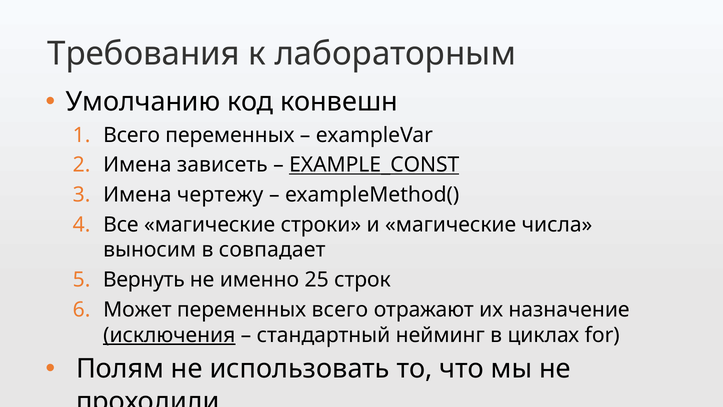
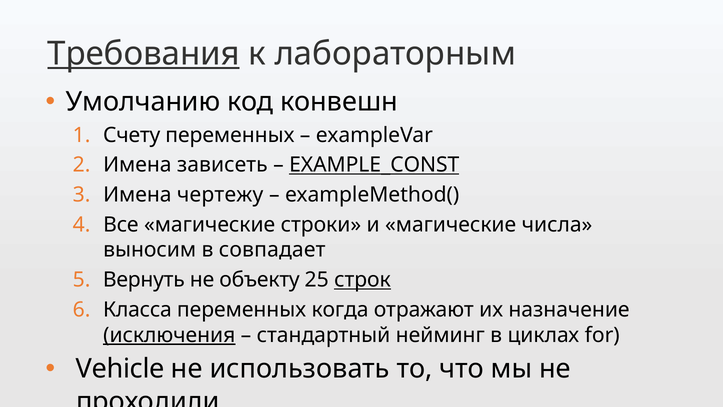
Требования underline: none -> present (144, 54)
Всего: Всего -> Счету (132, 135)
именно: именно -> объекту (260, 280)
строк underline: none -> present (362, 280)
Может: Может -> Класса (137, 310)
переменных всего: всего -> когда (340, 310)
Полям: Полям -> Vehicle (120, 369)
